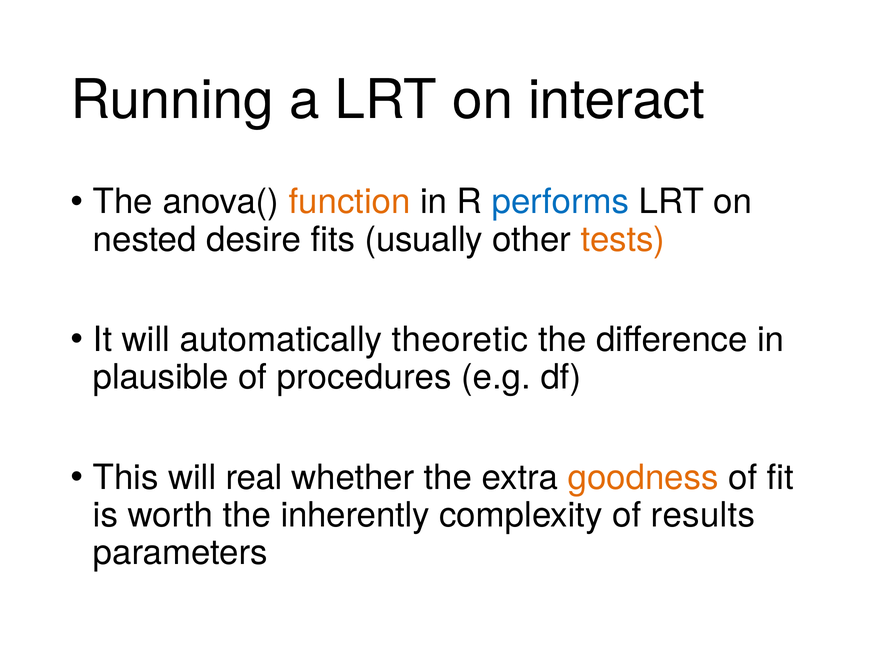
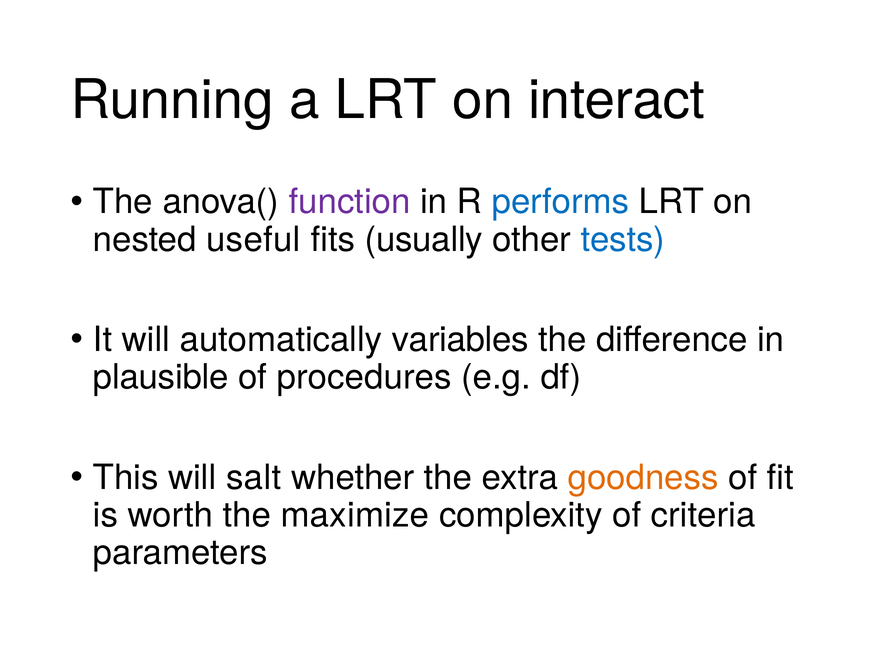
function colour: orange -> purple (350, 202)
desire: desire -> useful (253, 240)
tests colour: orange -> blue (623, 240)
theoretic: theoretic -> variables (460, 340)
real: real -> salt (254, 478)
inherently: inherently -> maximize (355, 515)
results: results -> criteria (703, 515)
